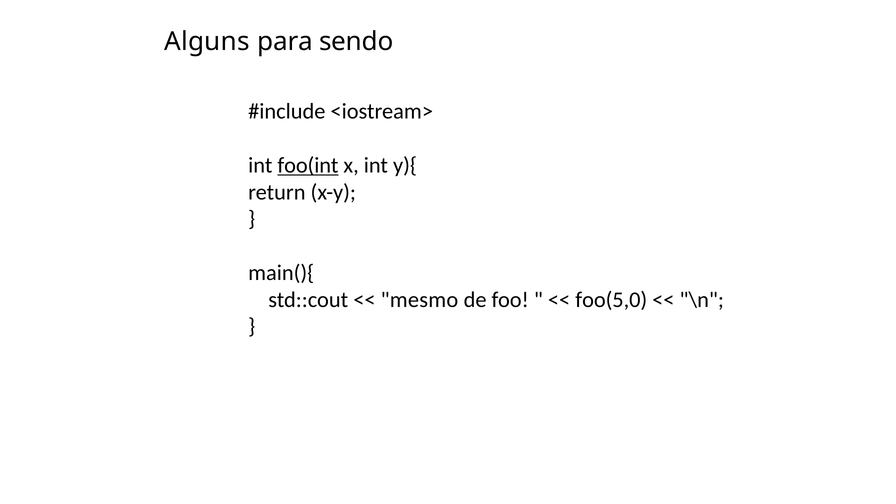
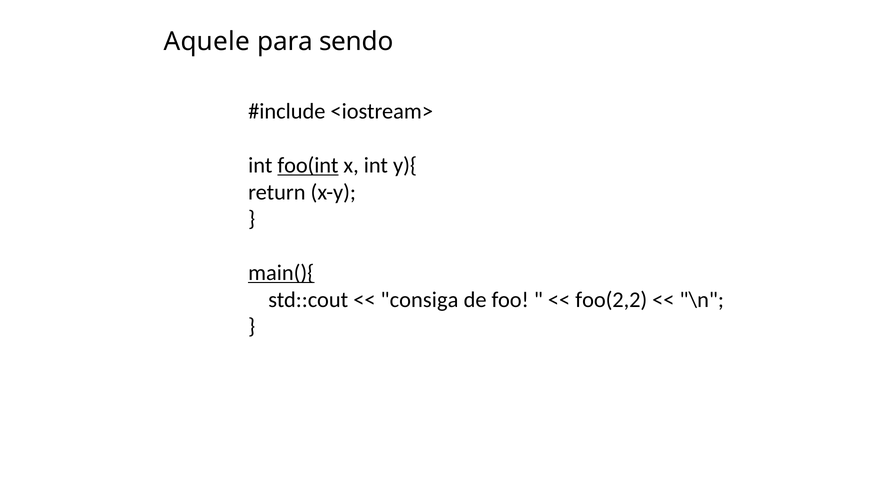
Alguns: Alguns -> Aquele (207, 42)
main(){ underline: none -> present (281, 273)
mesmo: mesmo -> consiga (420, 300)
foo(5,0: foo(5,0 -> foo(2,2 (611, 300)
